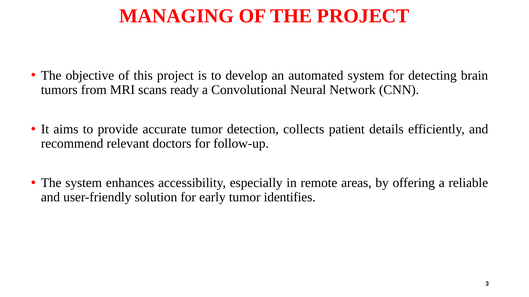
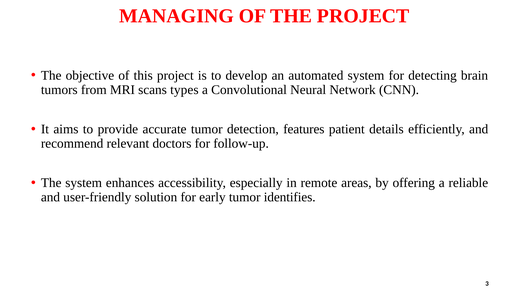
ready: ready -> types (184, 90)
collects: collects -> features (304, 129)
